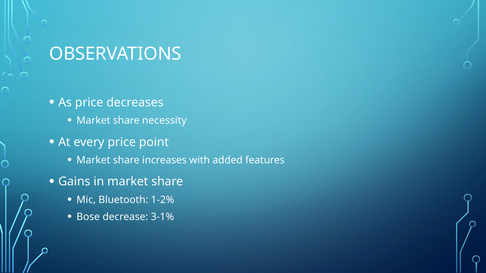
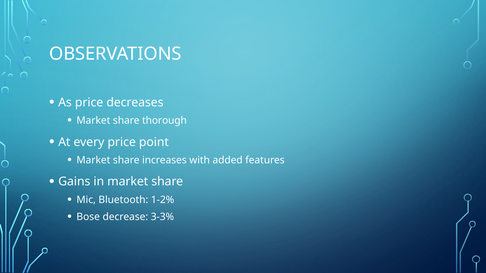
necessity: necessity -> thorough (164, 121)
3-1%: 3-1% -> 3-3% (162, 217)
